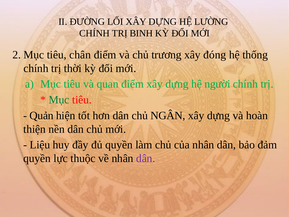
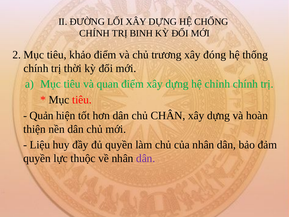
LƯỜNG: LƯỜNG -> CHỐNG (211, 22)
chân: chân -> khảo (80, 55)
người: người -> chỉnh (217, 84)
Mục colour: green -> black (59, 100)
NGÂN: NGÂN -> CHÂN (168, 115)
